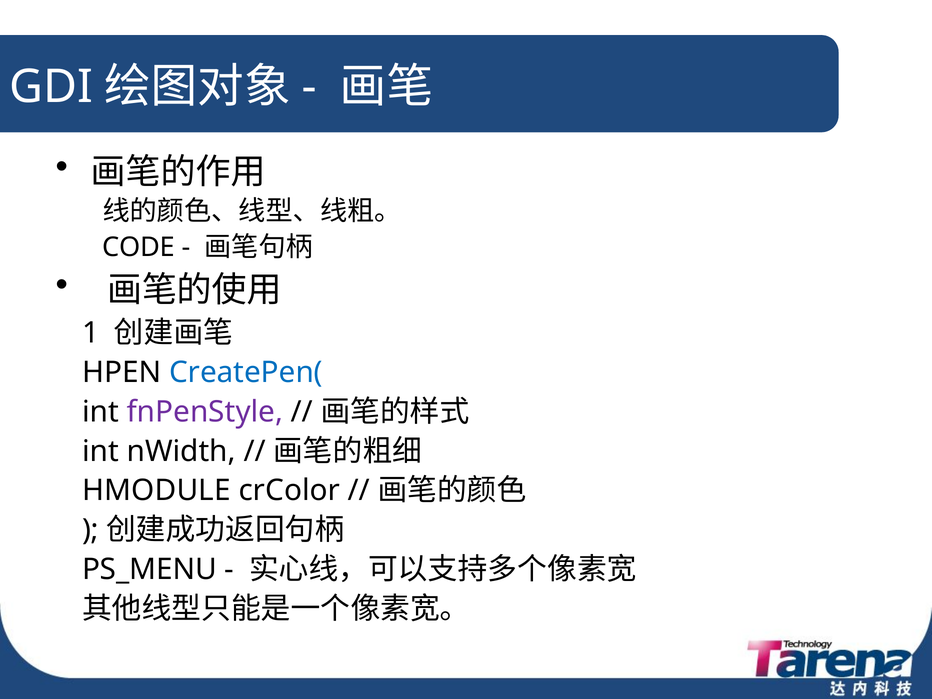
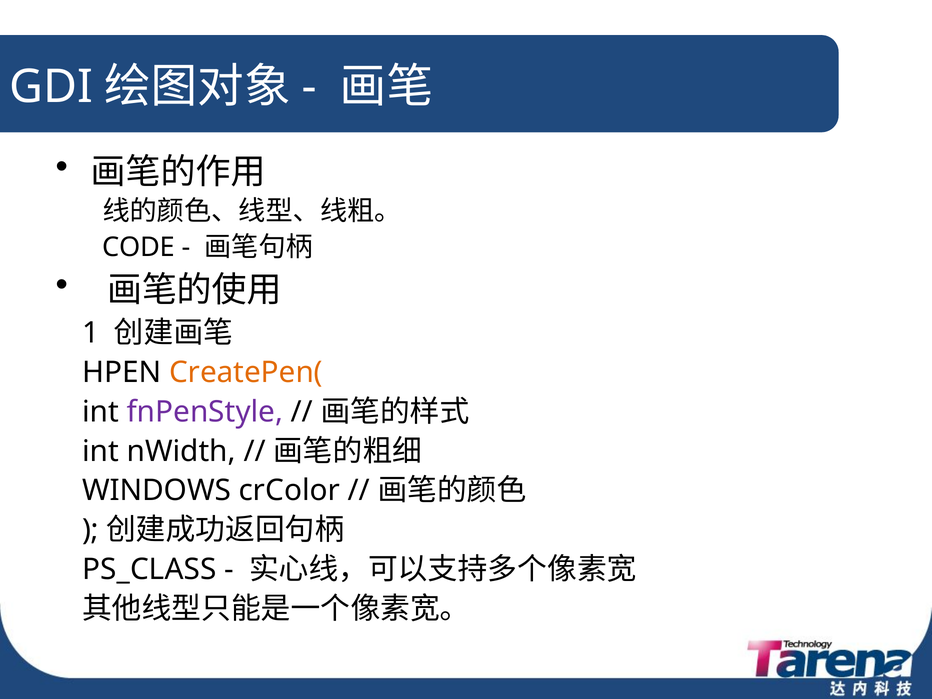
CreatePen( colour: blue -> orange (246, 373)
HMODULE: HMODULE -> WINDOWS (157, 491)
PS_MENU: PS_MENU -> PS_CLASS (149, 569)
